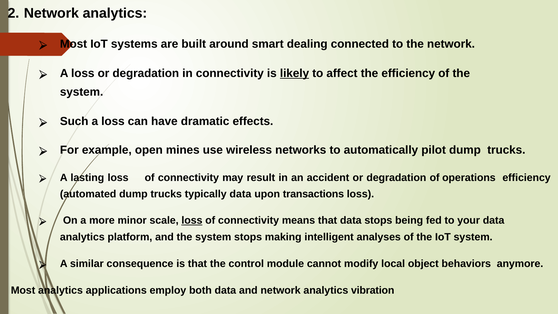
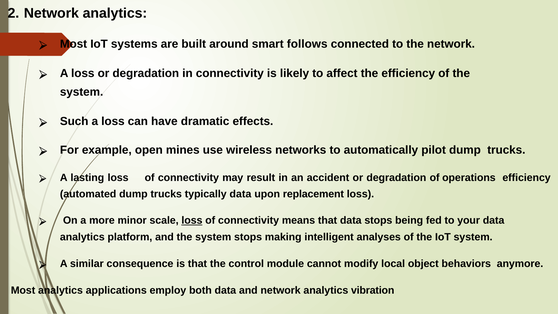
dealing: dealing -> follows (307, 44)
likely underline: present -> none (295, 73)
transactions: transactions -> replacement (313, 194)
